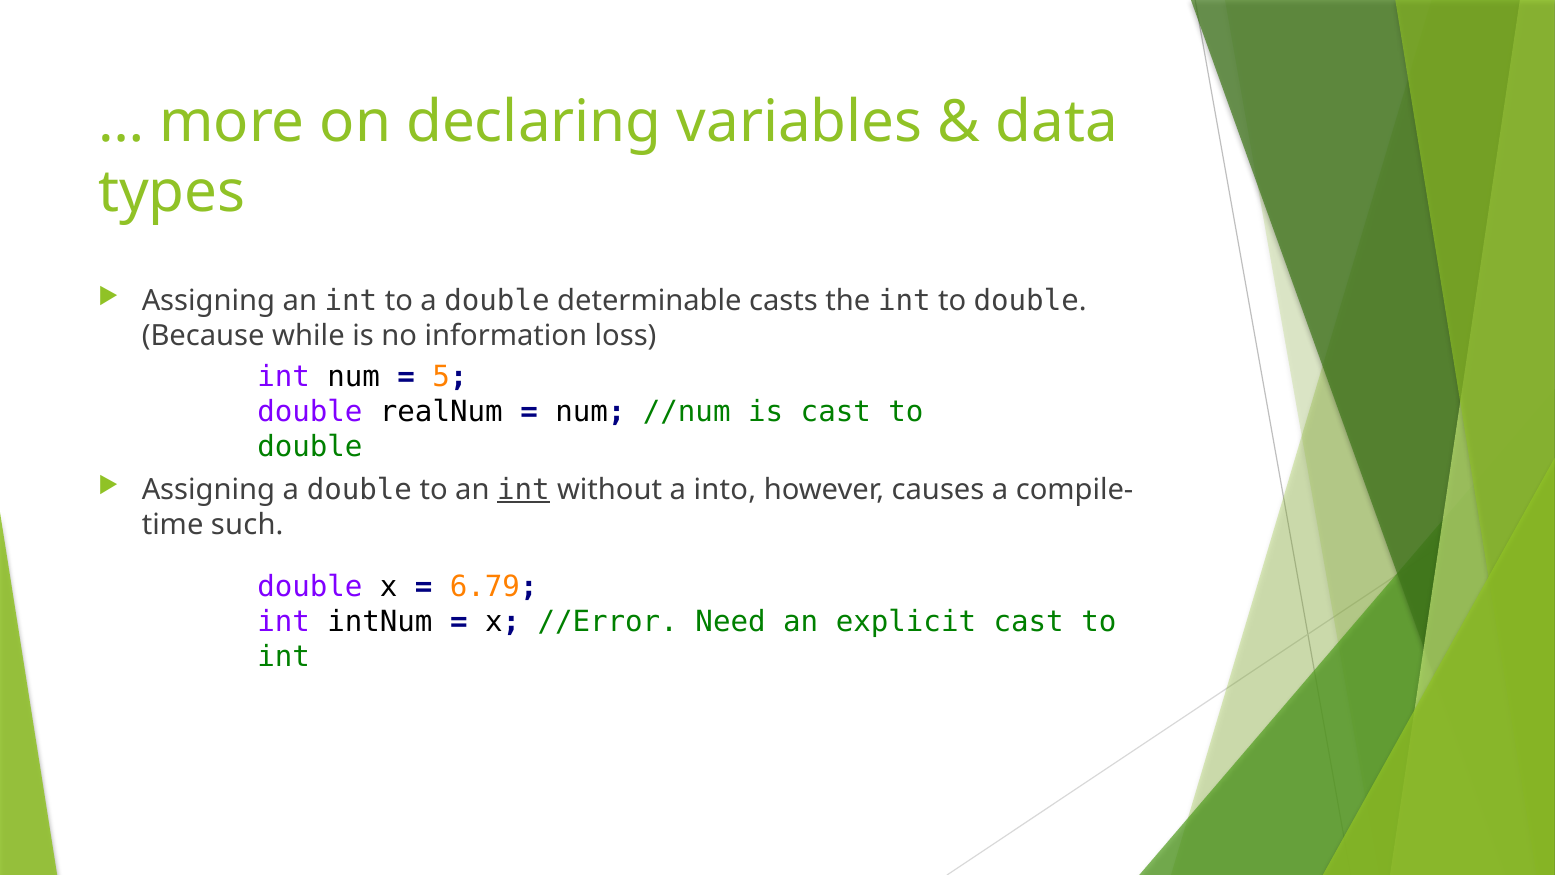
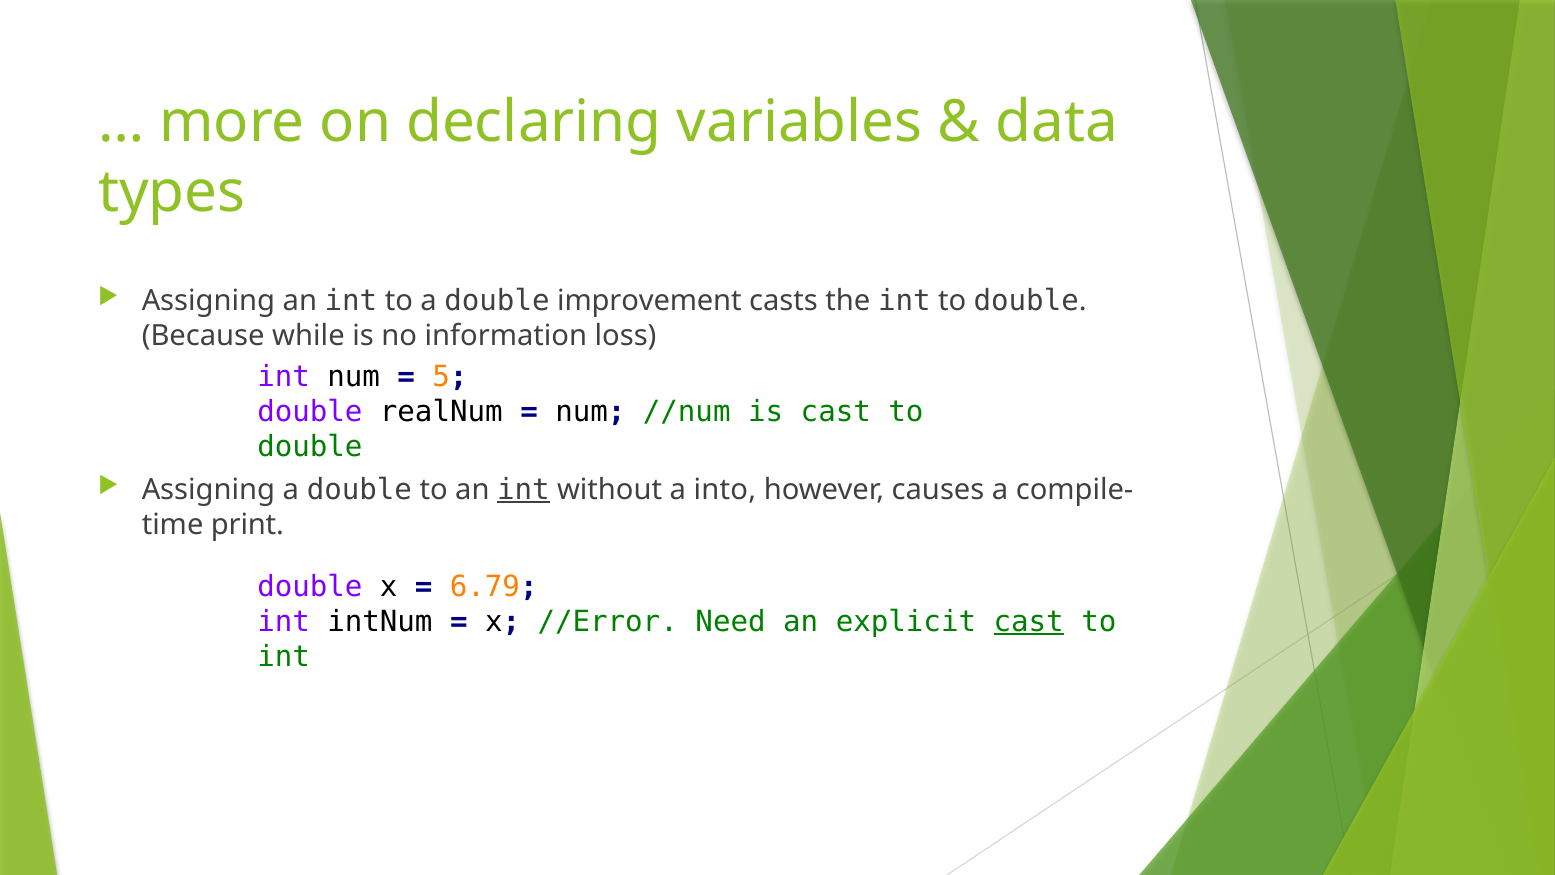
determinable: determinable -> improvement (649, 301)
such: such -> print (247, 525)
cast underline: none -> present (1029, 621)
